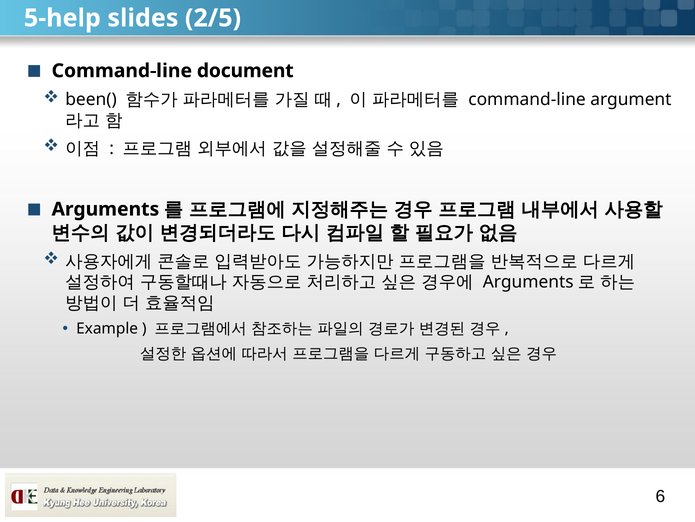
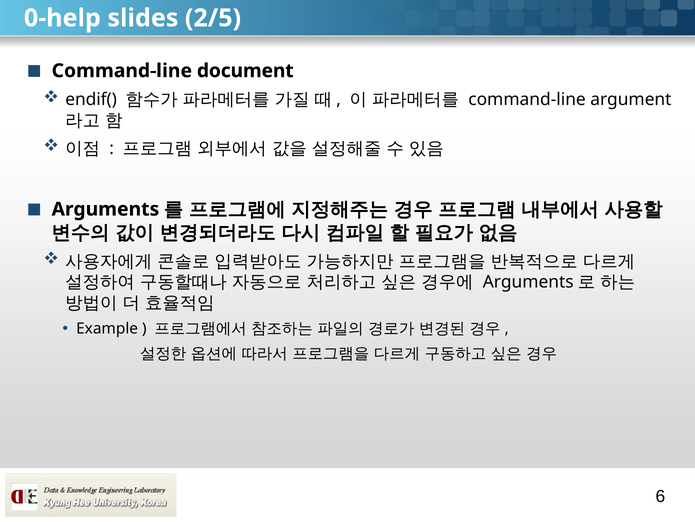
5-help: 5-help -> 0-help (62, 18)
been(: been( -> endif( (91, 100)
